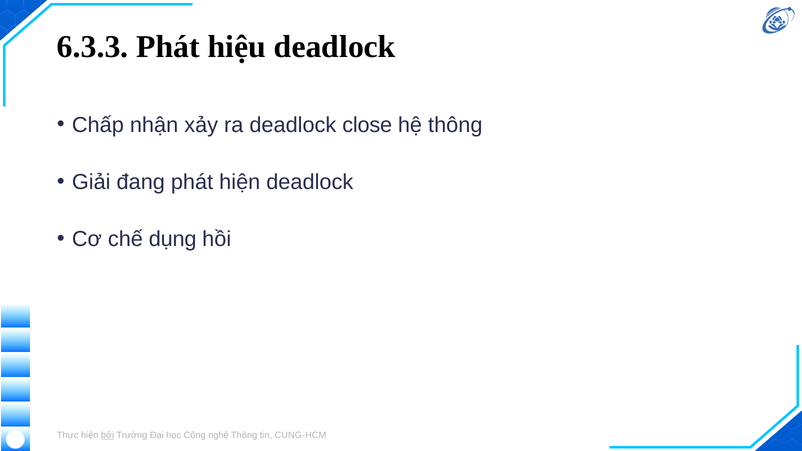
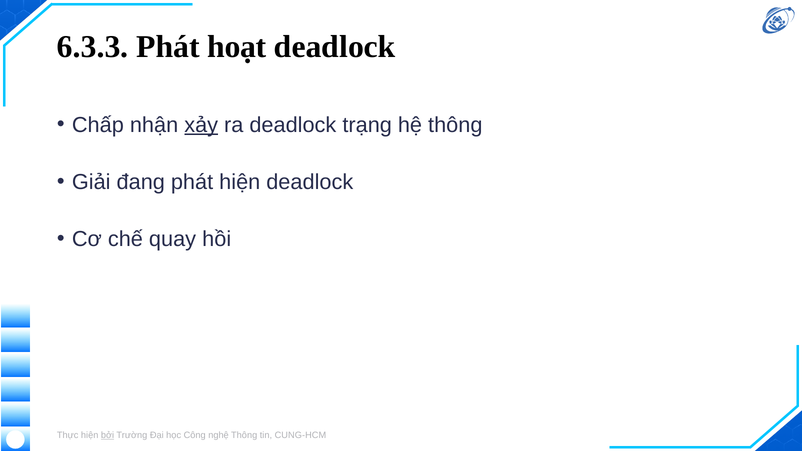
hiệu: hiệu -> hoạt (237, 47)
xảy underline: none -> present (201, 125)
close: close -> trạng (367, 125)
dụng: dụng -> quay (173, 239)
